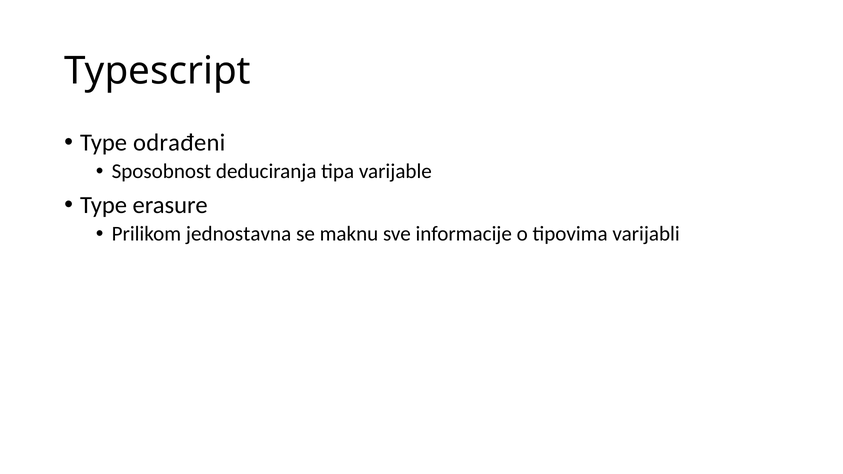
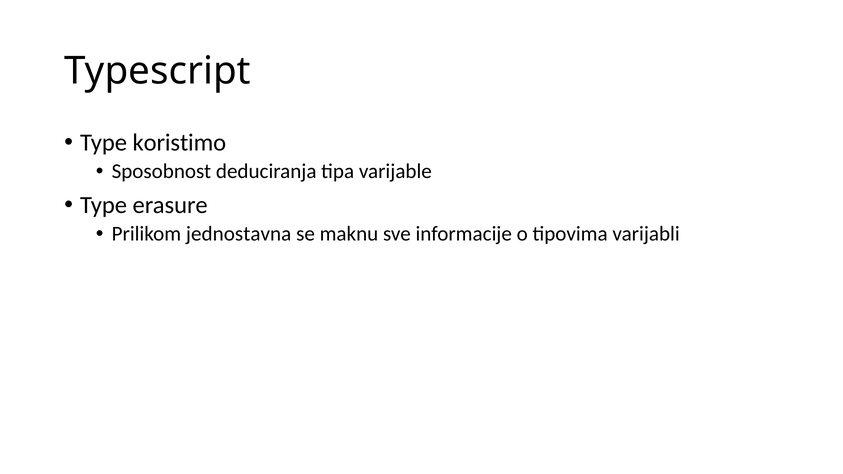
odrađeni: odrađeni -> koristimo (179, 143)
